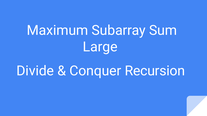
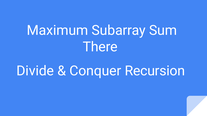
Large: Large -> There (100, 47)
